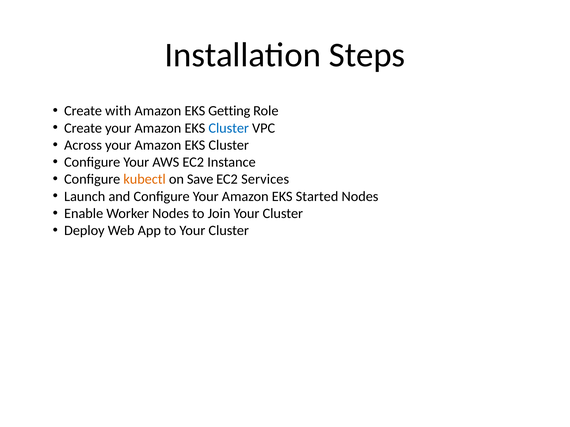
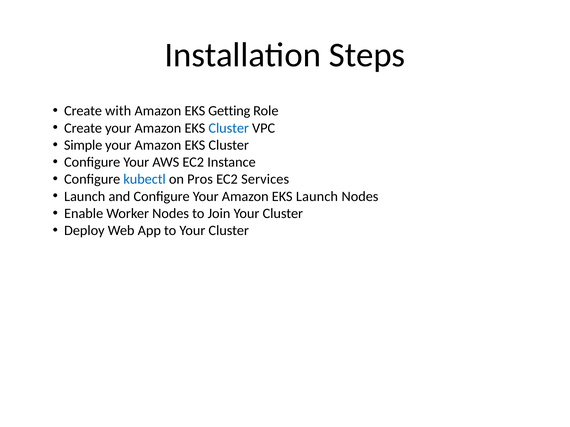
Across: Across -> Simple (83, 145)
kubectl colour: orange -> blue (145, 179)
Save: Save -> Pros (200, 179)
EKS Started: Started -> Launch (317, 197)
